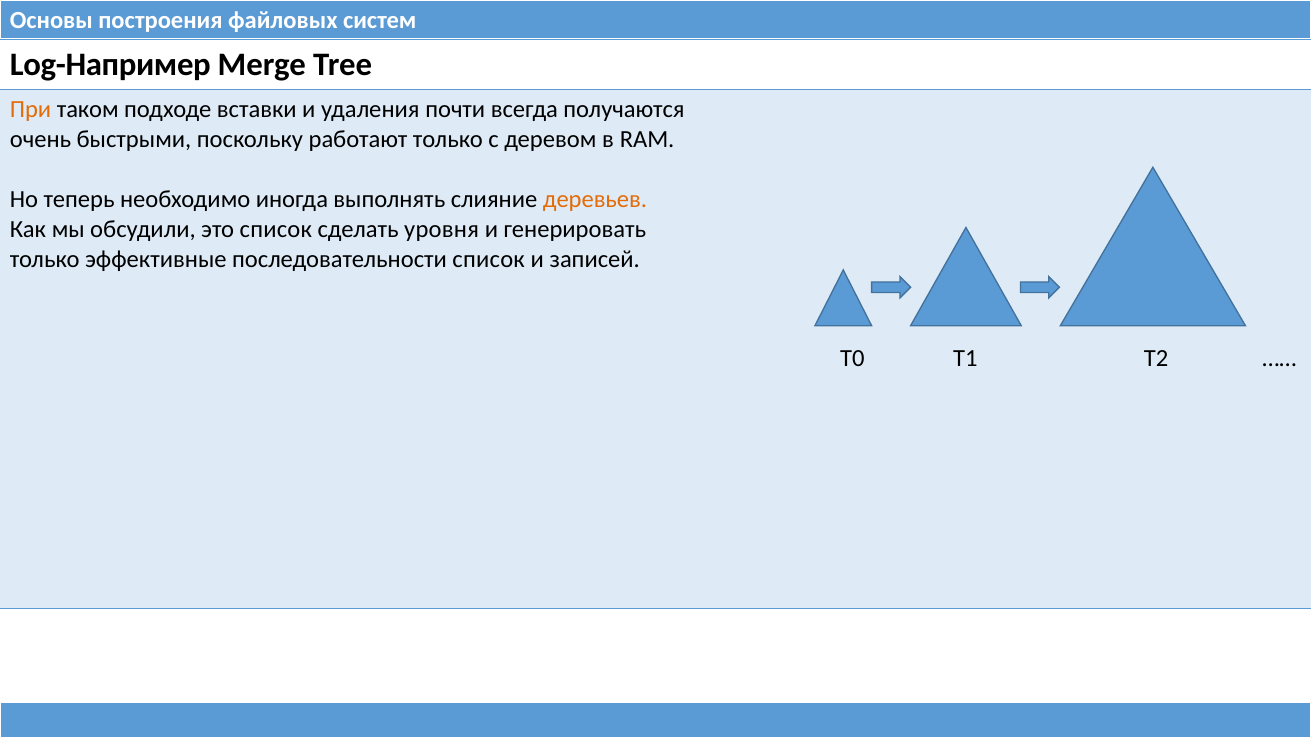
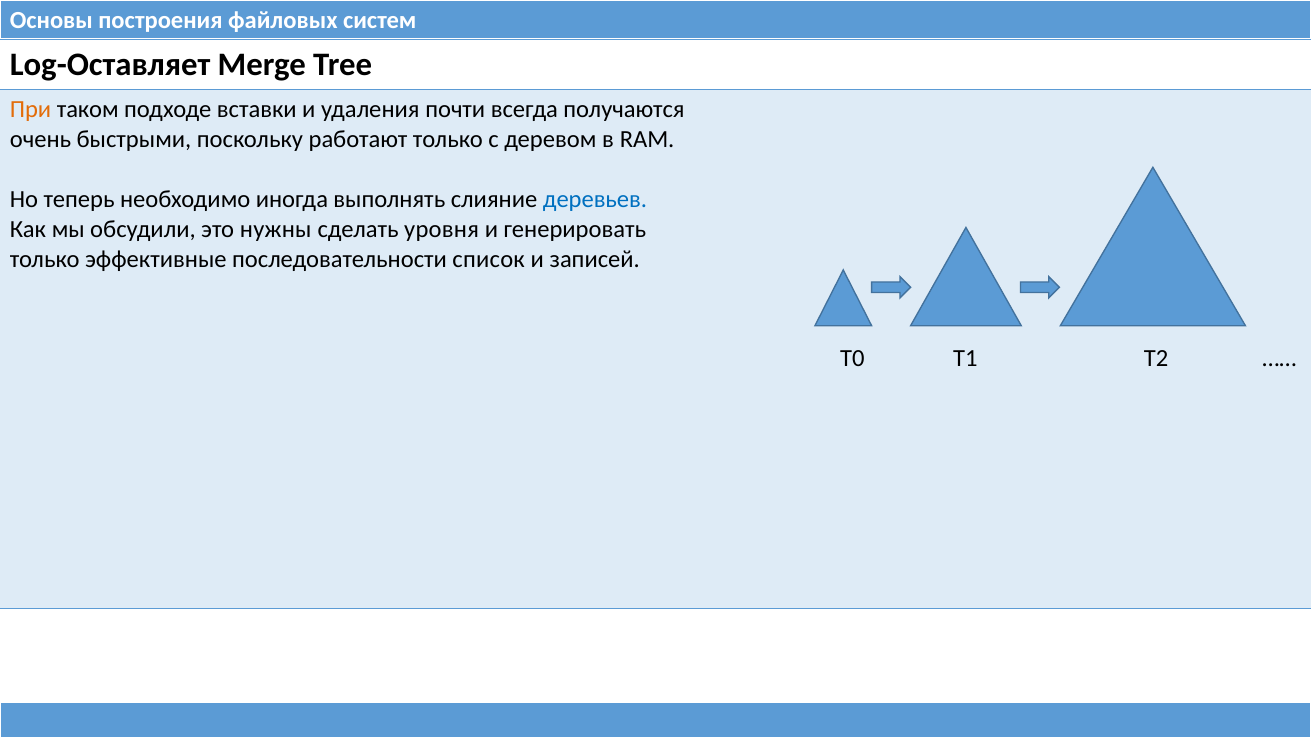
Log-Например: Log-Например -> Log-Оставляет (110, 65)
деревьев colour: orange -> blue (595, 199)
это список: список -> нужны (276, 229)
